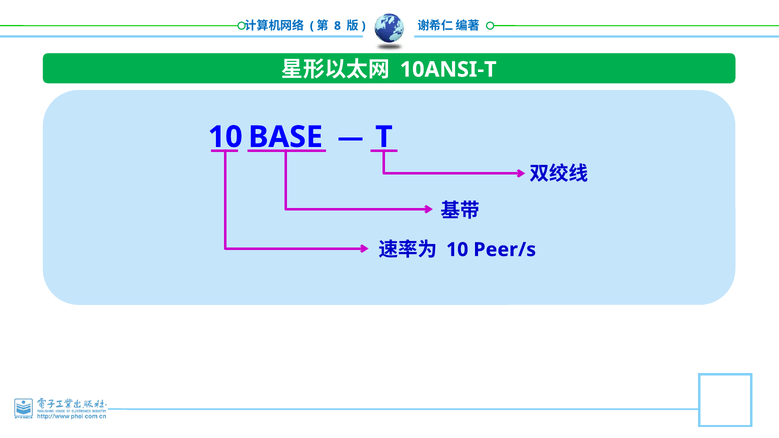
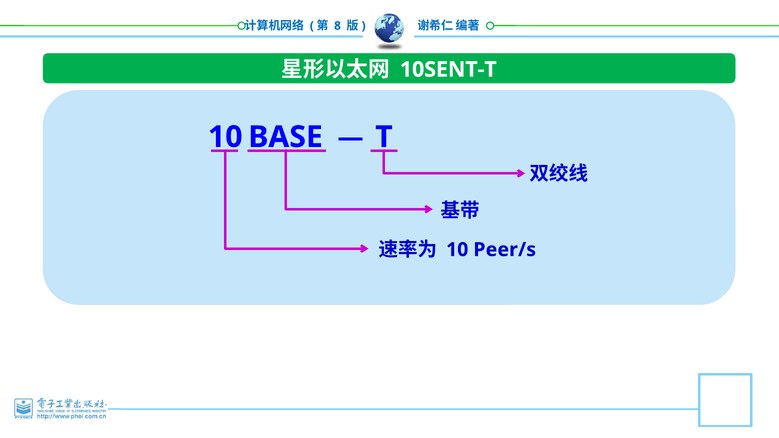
10ANSI-T: 10ANSI-T -> 10SENT-T (448, 70)
